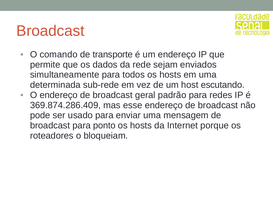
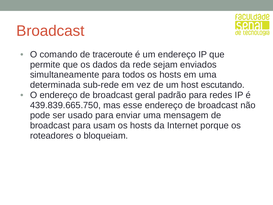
transporte: transporte -> traceroute (113, 54)
369.874.286.409: 369.874.286.409 -> 439.839.665.750 (65, 105)
ponto: ponto -> usam (104, 125)
